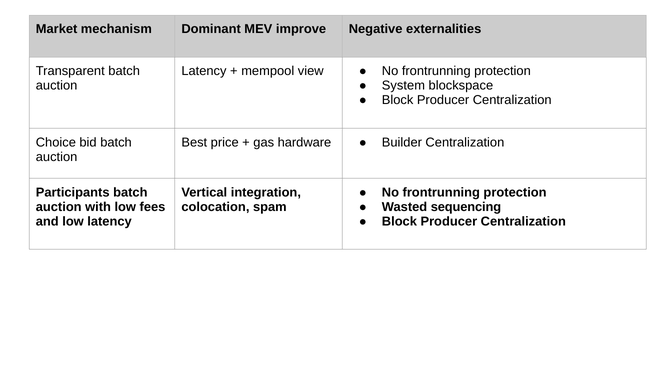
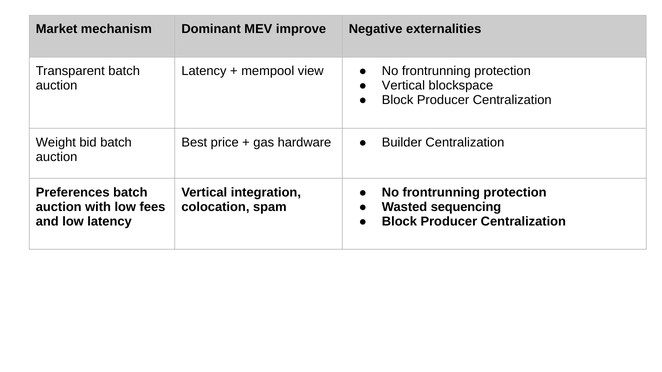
System: System -> Vertical (403, 86)
Choice: Choice -> Weight (56, 143)
Participants: Participants -> Preferences (73, 193)
